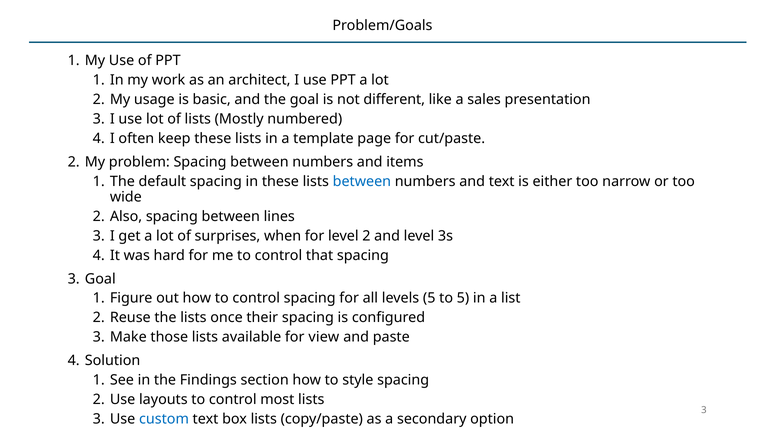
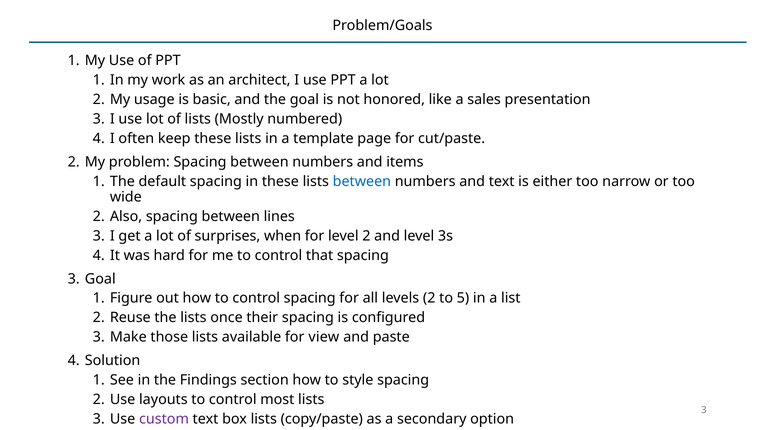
different: different -> honored (394, 100)
levels 5: 5 -> 2 (429, 298)
custom colour: blue -> purple (164, 419)
